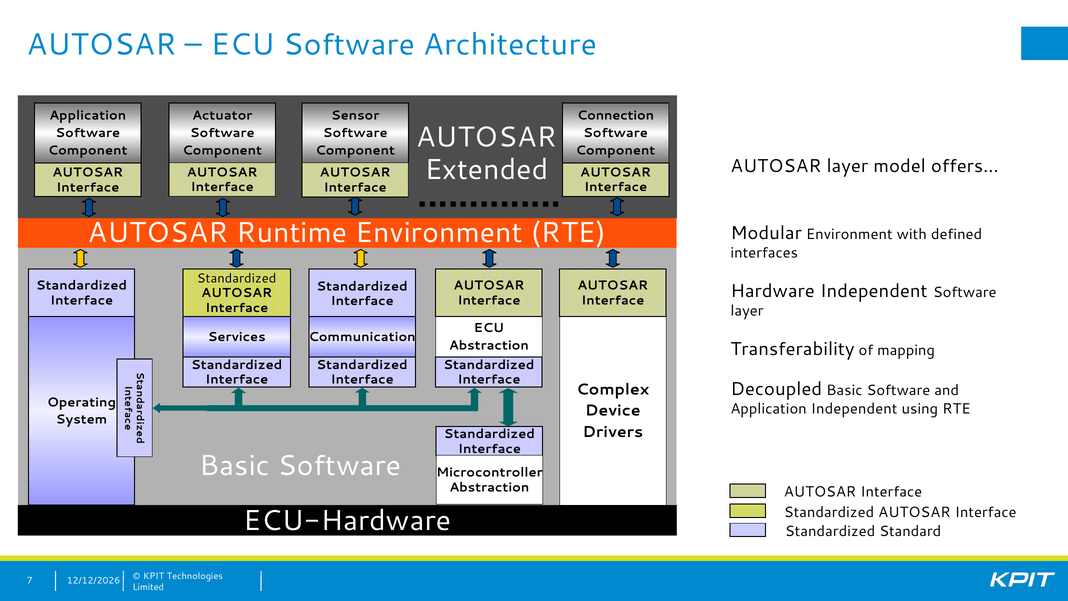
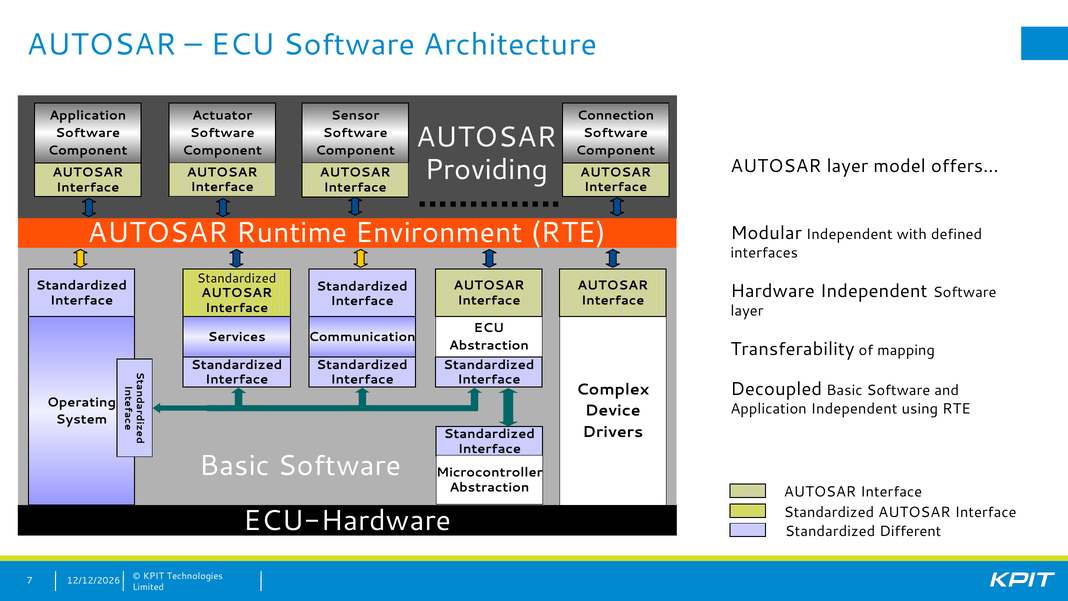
Extended: Extended -> Providing (486, 170)
Modular Environment: Environment -> Independent (849, 234)
Standard: Standard -> Different (910, 531)
